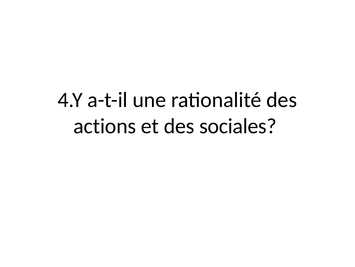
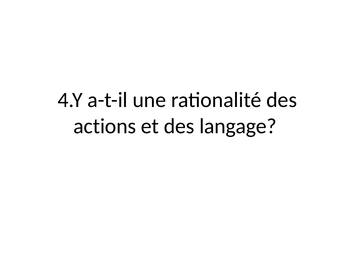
sociales: sociales -> langage (238, 126)
